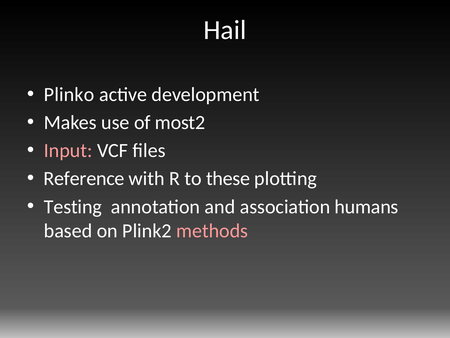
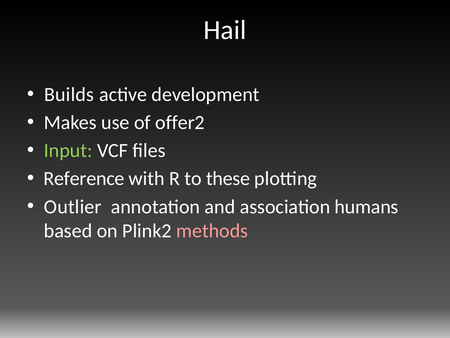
Plinko: Plinko -> Builds (69, 94)
most2: most2 -> offer2 (180, 122)
Input colour: pink -> light green (68, 150)
Testing: Testing -> Outlier (73, 206)
